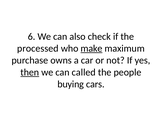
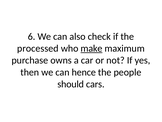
then underline: present -> none (30, 72)
called: called -> hence (84, 72)
buying: buying -> should (71, 84)
